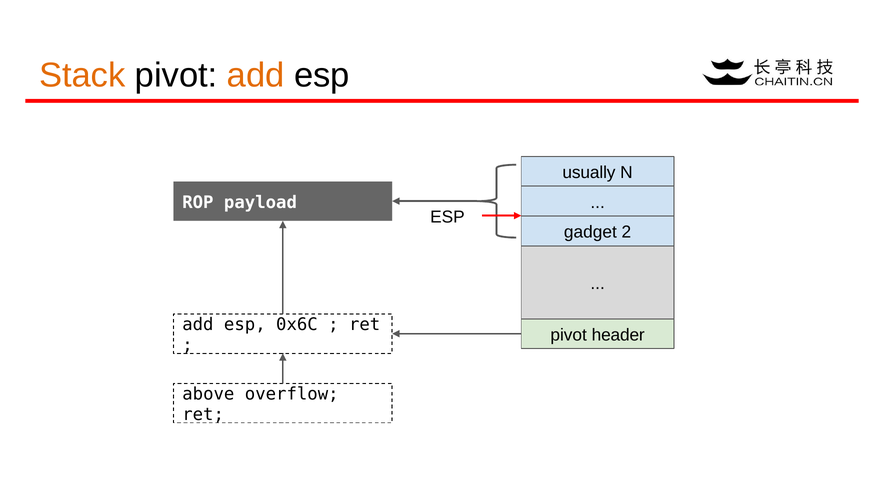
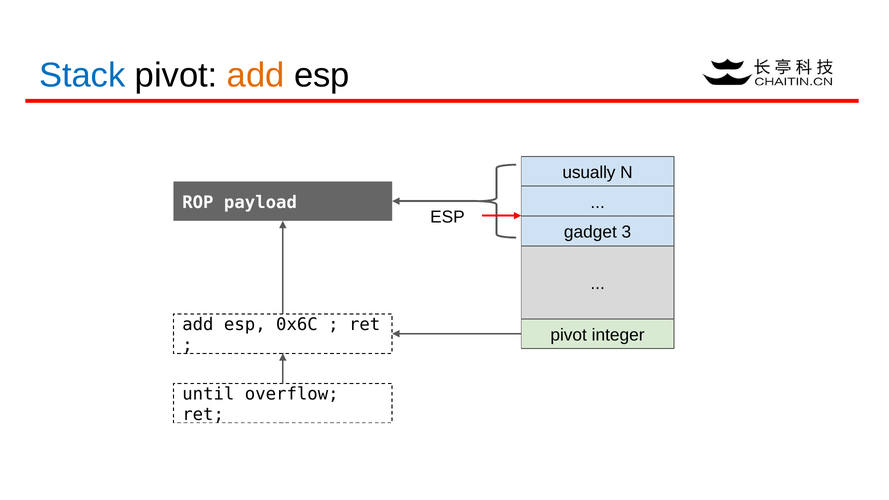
Stack colour: orange -> blue (82, 75)
2: 2 -> 3 (626, 232)
header: header -> integer (618, 335)
above: above -> until (208, 394)
